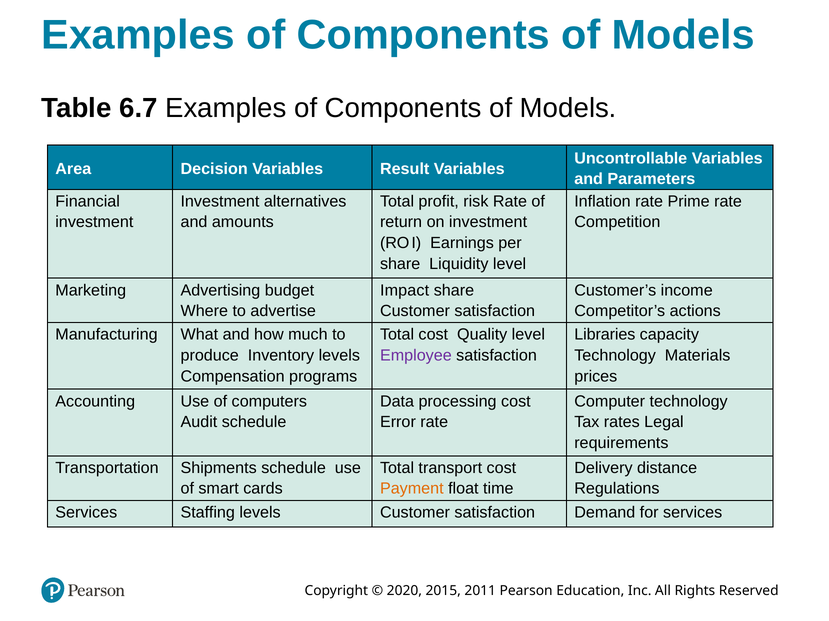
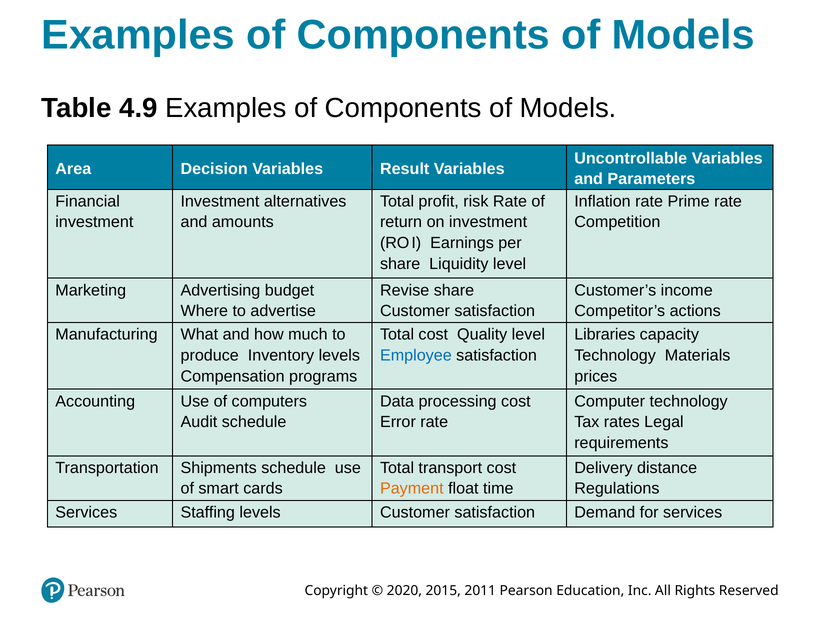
6.7: 6.7 -> 4.9 (138, 108)
Impact: Impact -> Revise (405, 291)
Employee colour: purple -> blue (416, 356)
